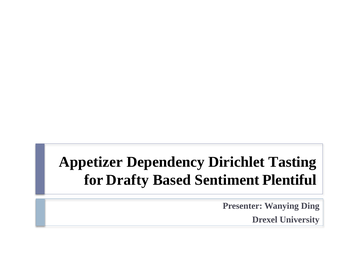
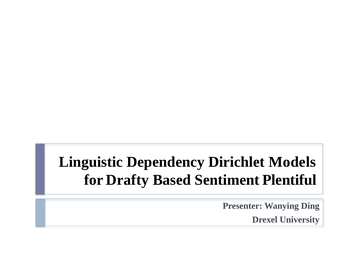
Appetizer: Appetizer -> Linguistic (91, 161)
Tasting: Tasting -> Models (292, 161)
